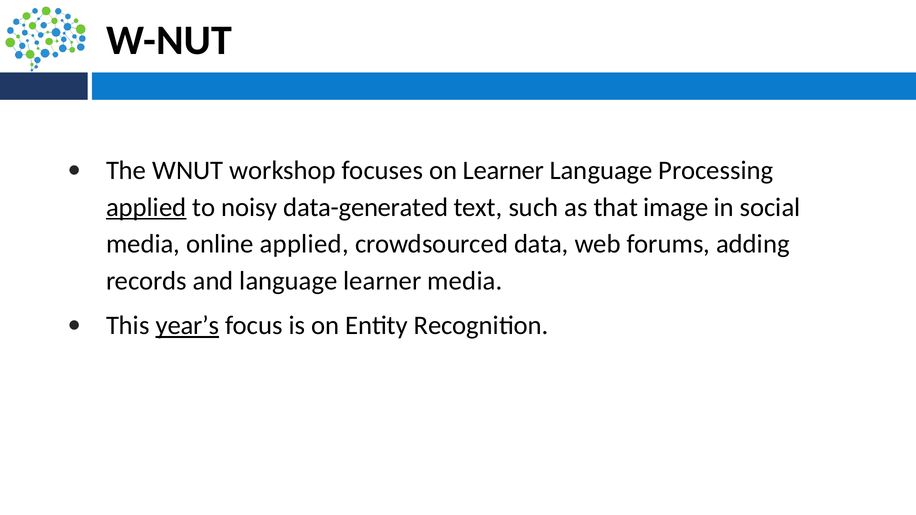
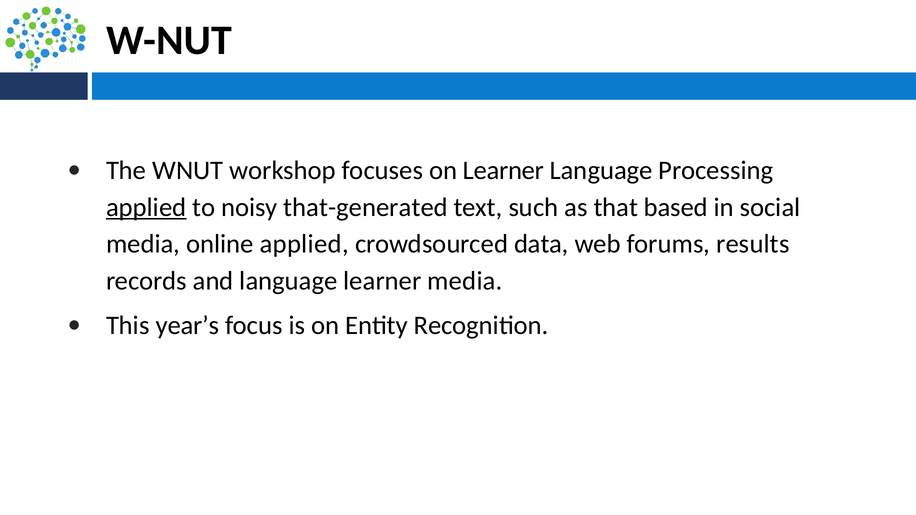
data-generated: data-generated -> that-generated (366, 207)
image: image -> based (676, 207)
adding: adding -> results (753, 244)
year’s underline: present -> none (187, 326)
